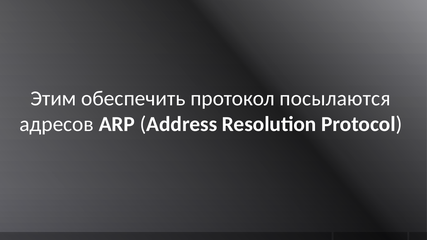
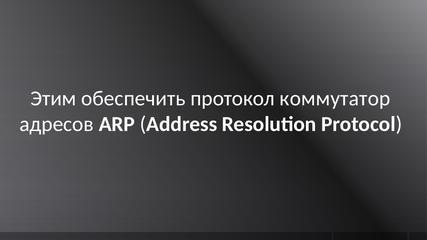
посылаются: посылаются -> коммутатор (335, 99)
